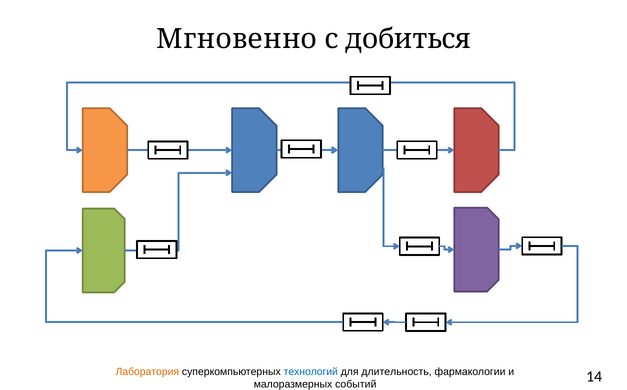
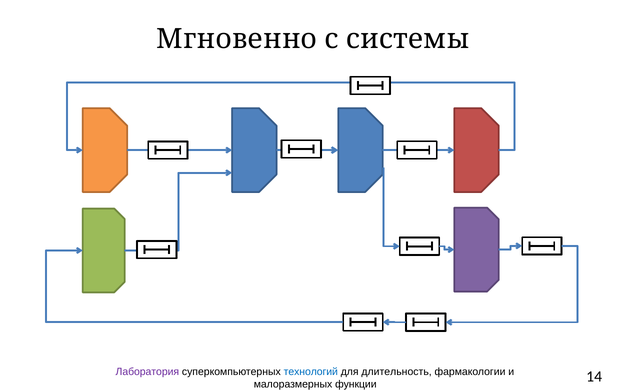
добиться: добиться -> системы (408, 39)
Лаборатория colour: orange -> purple (147, 372)
событий: событий -> функции (356, 384)
